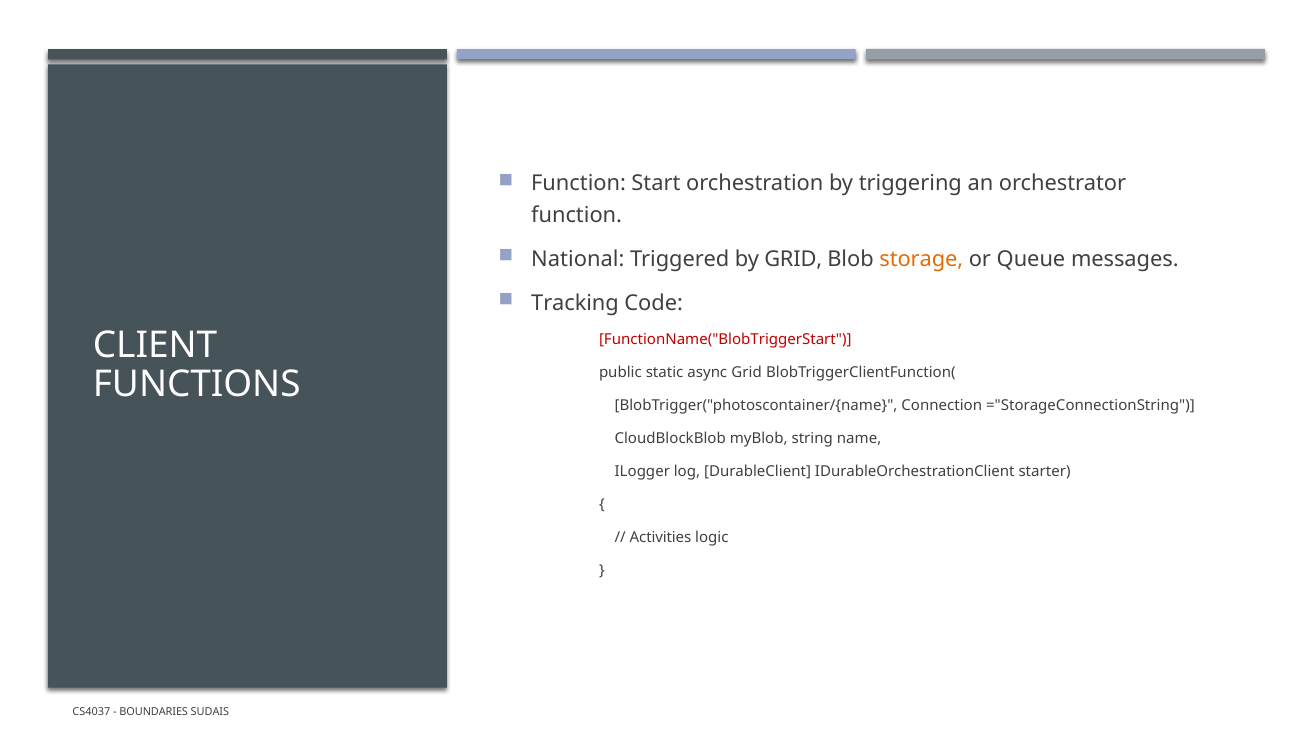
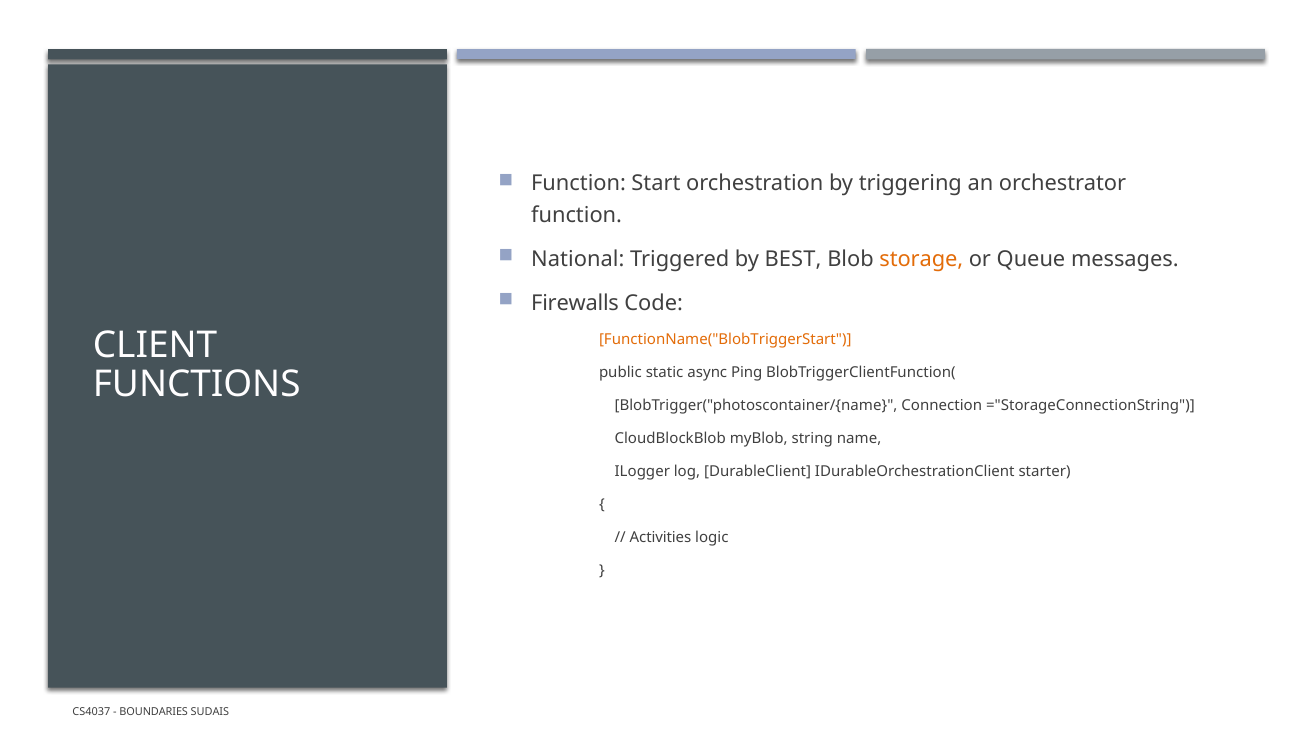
by GRID: GRID -> BEST (793, 259)
Tracking: Tracking -> Firewalls (575, 303)
FunctionName("BlobTriggerStart colour: red -> orange (725, 340)
async Grid: Grid -> Ping (747, 373)
